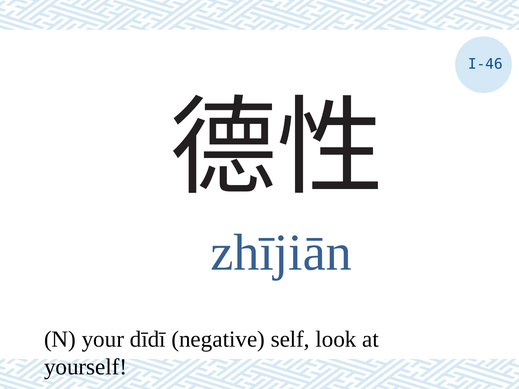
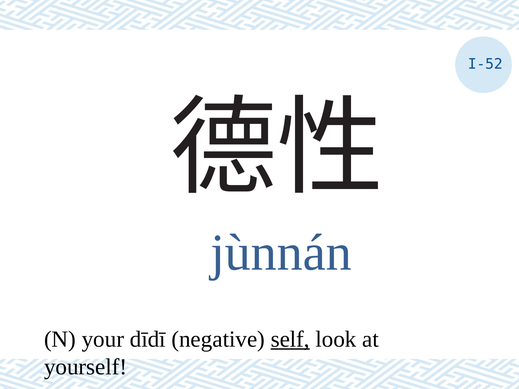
I-46: I-46 -> I-52 (485, 64)
zhījiān: zhījiān -> jùnnán (281, 253)
self underline: none -> present (290, 339)
